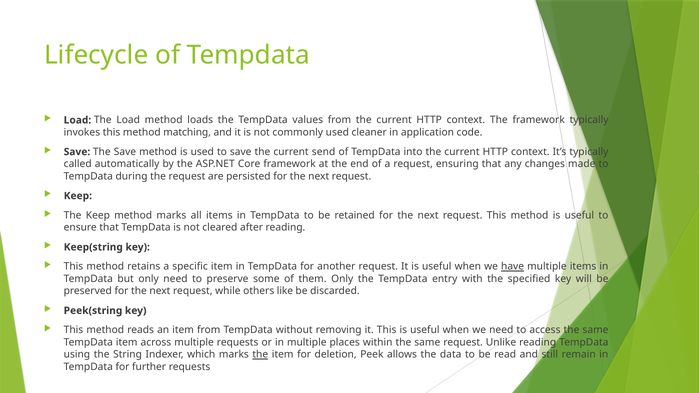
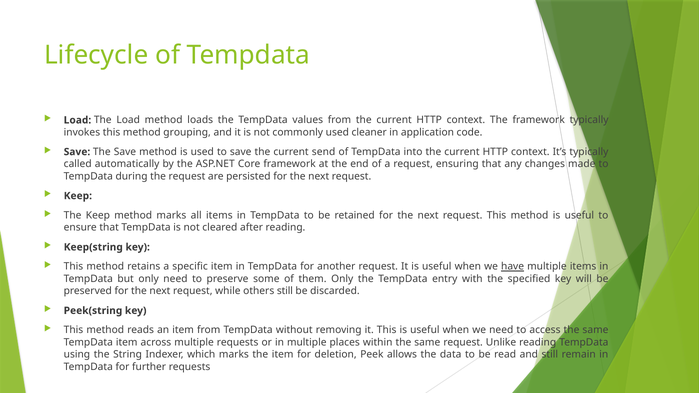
matching: matching -> grouping (187, 132)
others like: like -> still (285, 291)
the underline: present -> none (260, 355)
